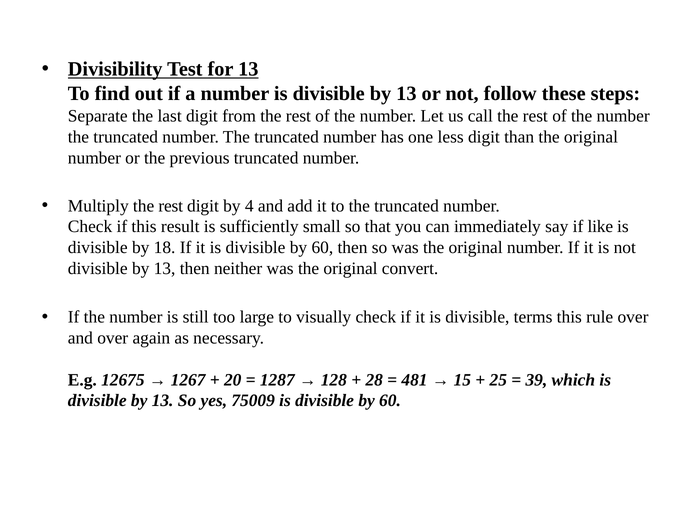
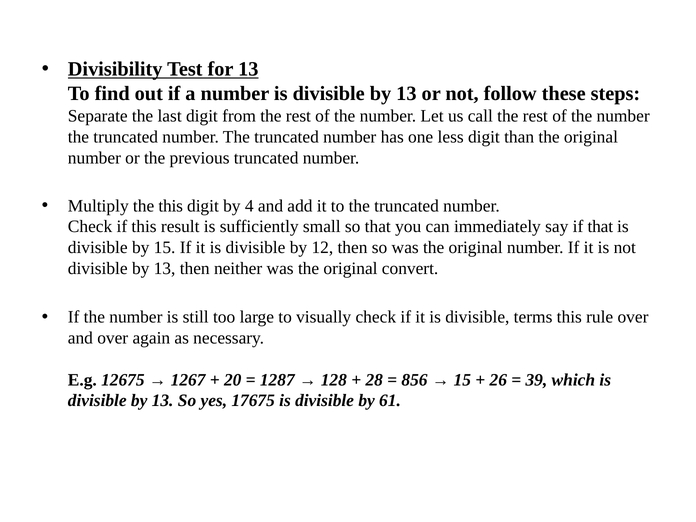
Multiply the rest: rest -> this (171, 206)
if like: like -> that (600, 227)
by 18: 18 -> 15 (165, 248)
60: 60 -> 12 (322, 248)
481: 481 -> 856 (414, 380)
25: 25 -> 26 (498, 380)
75009: 75009 -> 17675 (253, 401)
60: 60 -> 61 (390, 401)
